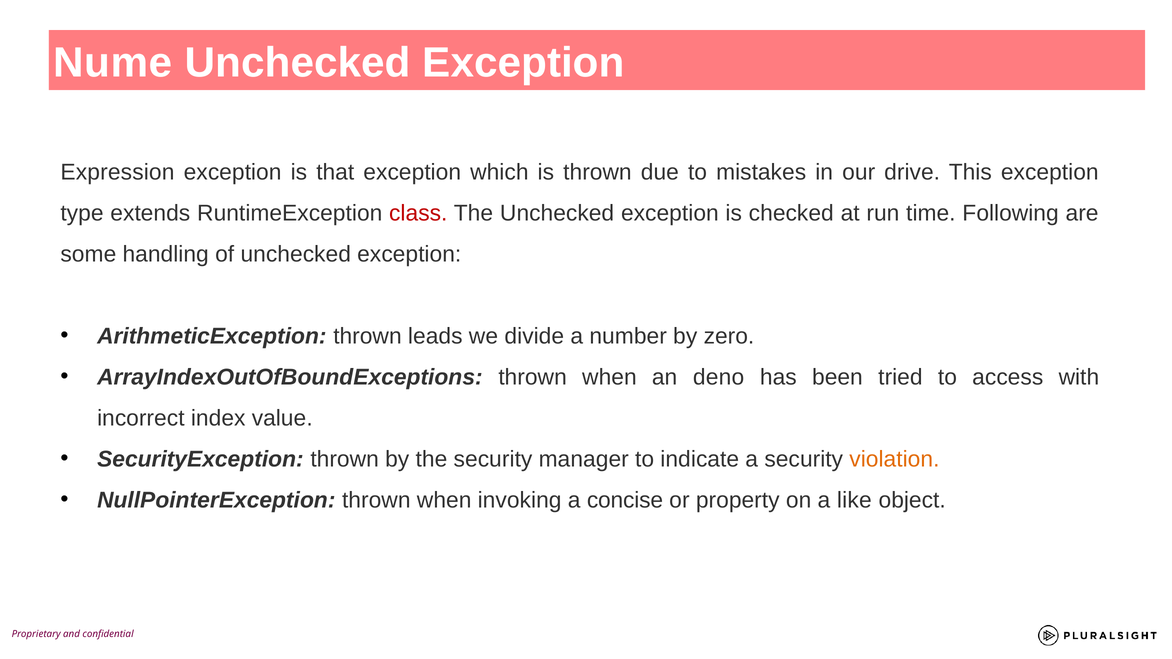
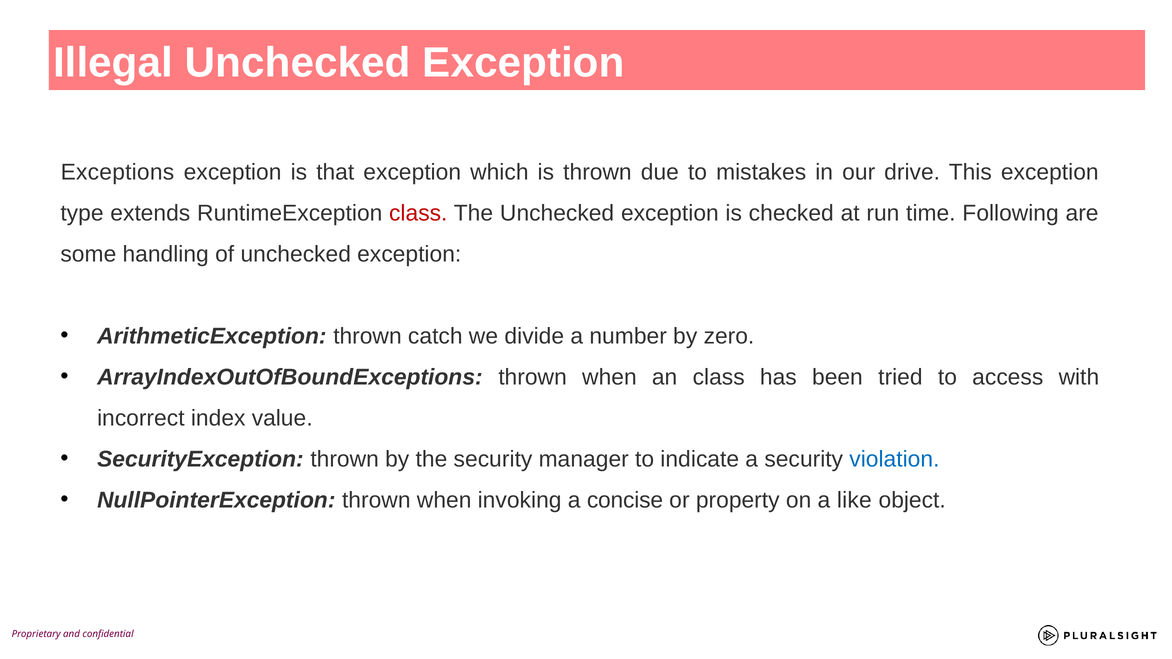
Nume: Nume -> Illegal (113, 63)
Expression: Expression -> Exceptions (117, 172)
leads: leads -> catch (435, 336)
an deno: deno -> class (719, 377)
violation colour: orange -> blue (894, 459)
